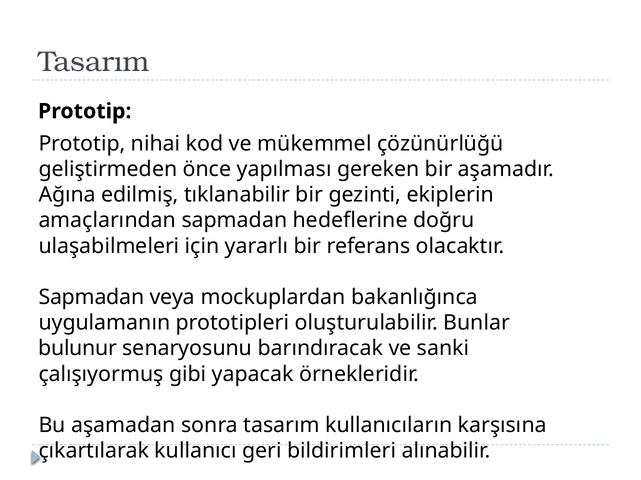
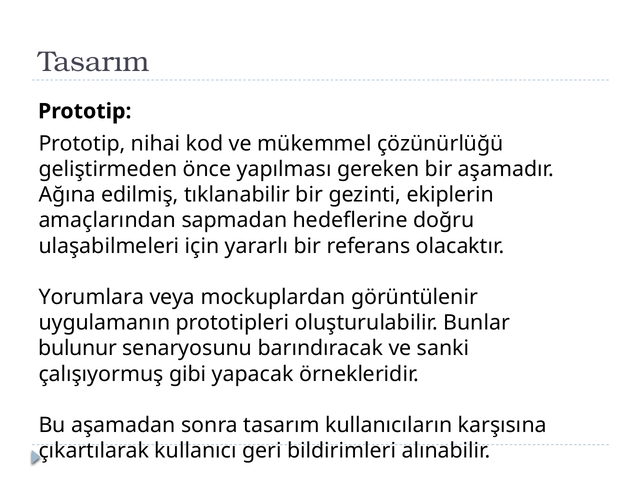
Sapmadan: Sapmadan -> Yorumlara (91, 298)
bakanlığınca: bakanlığınca -> görüntülenir (415, 298)
